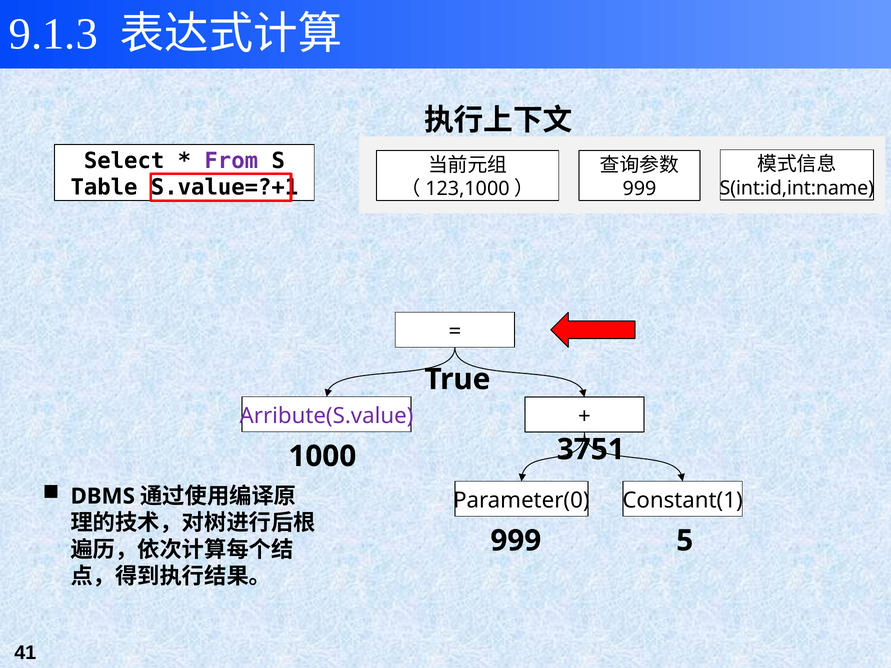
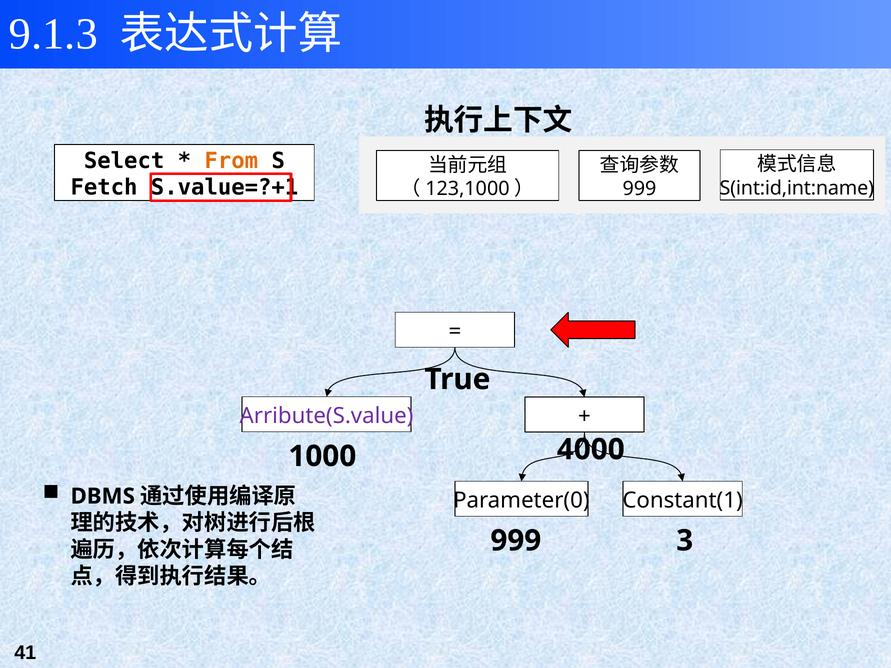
From colour: purple -> orange (231, 161)
Table: Table -> Fetch (104, 188)
3751: 3751 -> 4000 (591, 450)
5: 5 -> 3 (685, 541)
